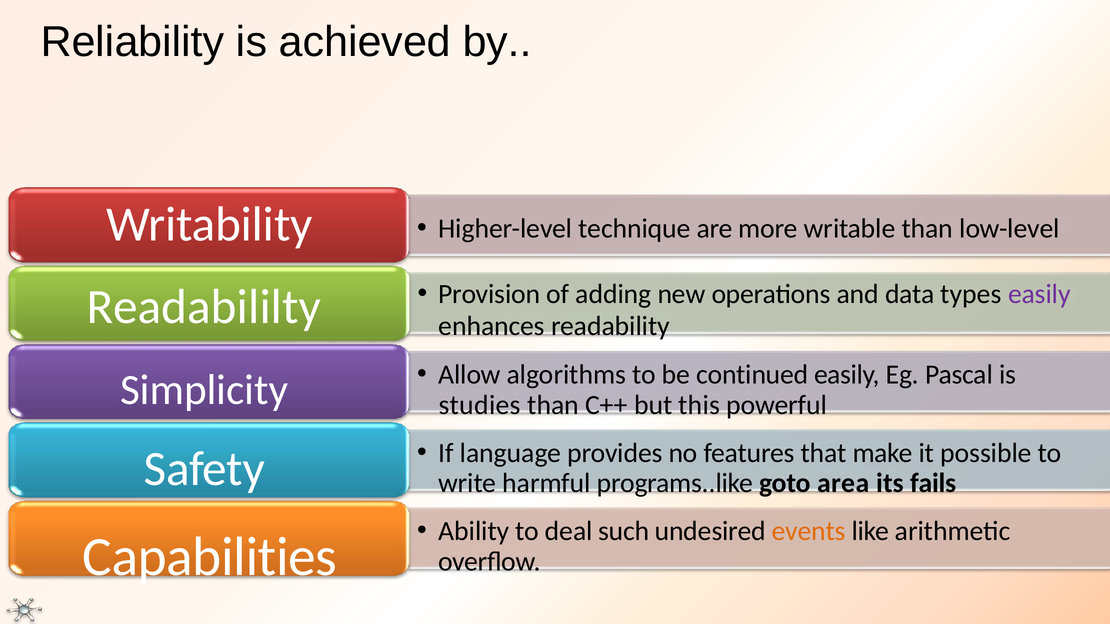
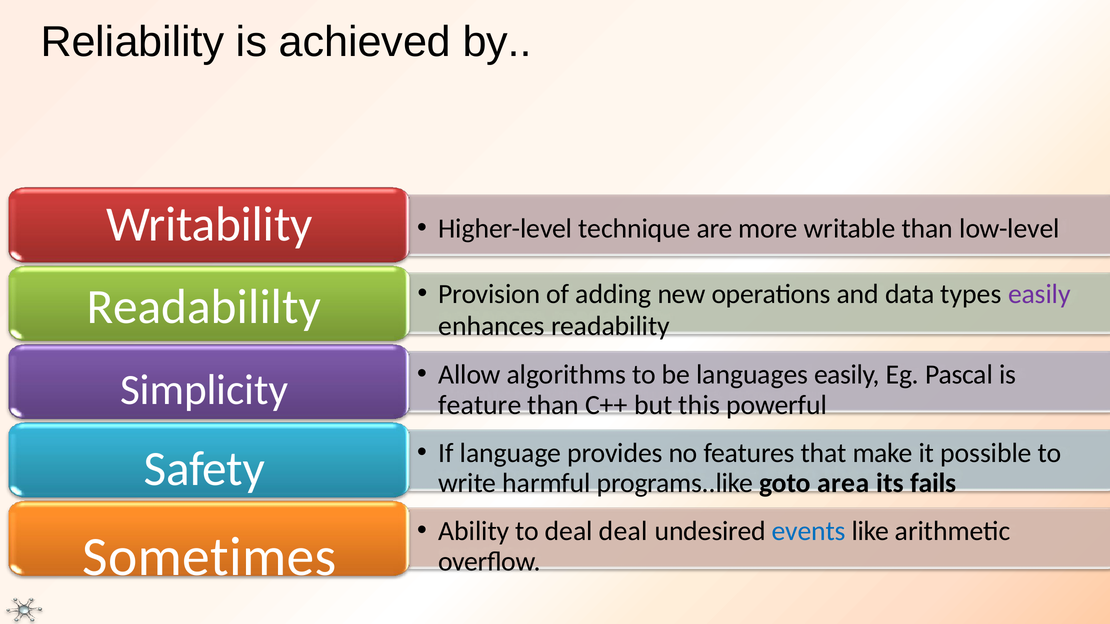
continued: continued -> languages (752, 375)
studies: studies -> feature (480, 405)
deal such: such -> deal (623, 532)
events colour: orange -> blue (809, 532)
Capabilities: Capabilities -> Sometimes (209, 557)
